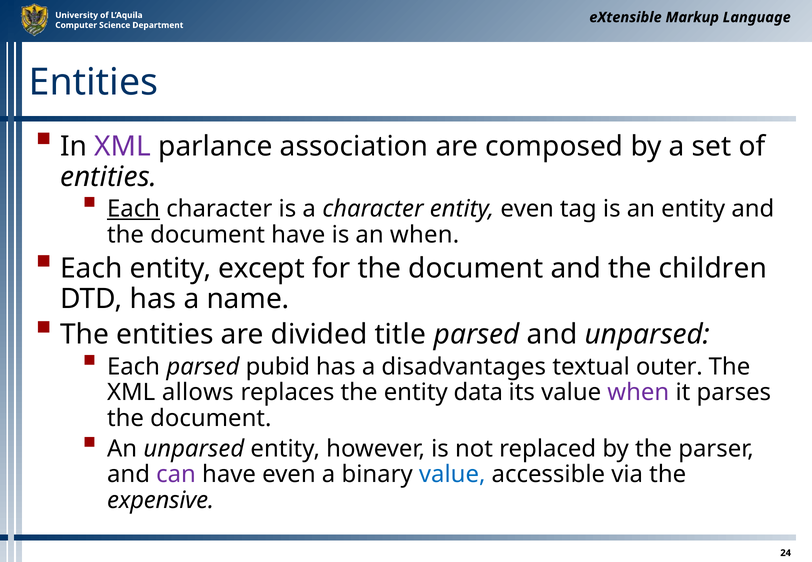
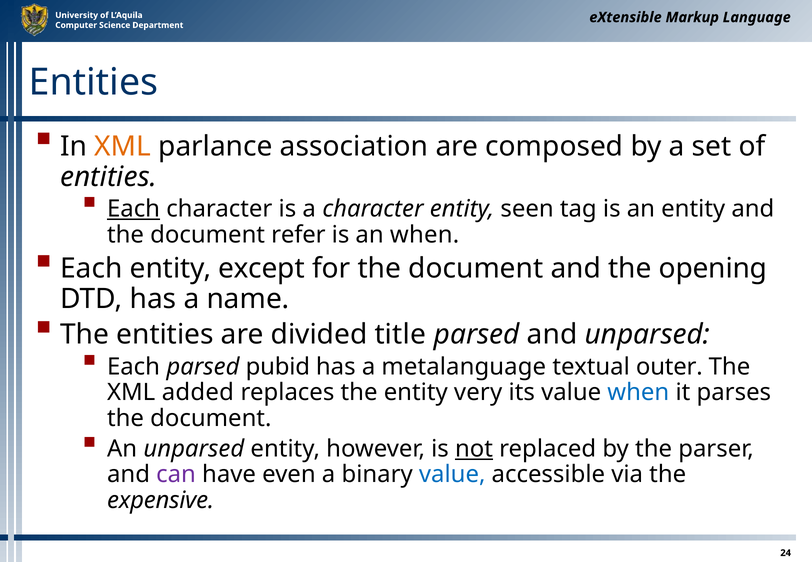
XML colour: purple -> orange (123, 146)
entity even: even -> seen (527, 209)
document have: have -> refer (298, 235)
children: children -> opening (713, 269)
disadvantages: disadvantages -> metalanguage (464, 367)
allows: allows -> added (198, 393)
data: data -> very (478, 393)
when colour: purple -> blue (638, 393)
not underline: none -> present (474, 449)
